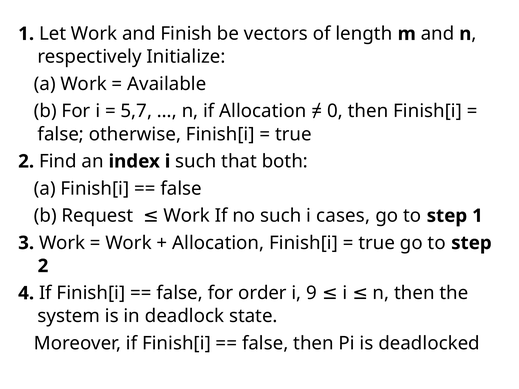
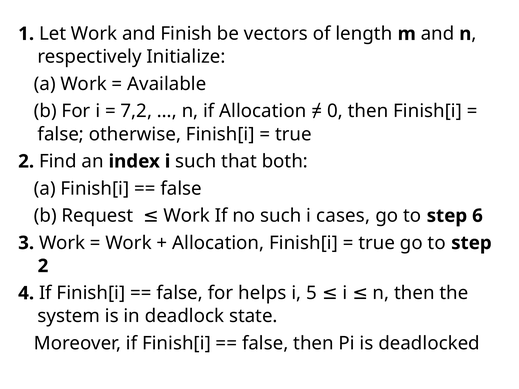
5,7: 5,7 -> 7,2 (136, 111)
step 1: 1 -> 6 (477, 216)
order: order -> helps (262, 293)
9: 9 -> 5 (312, 293)
